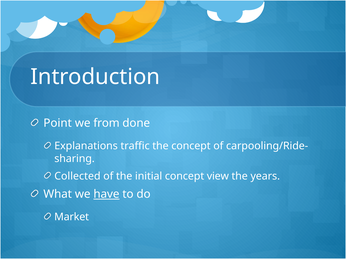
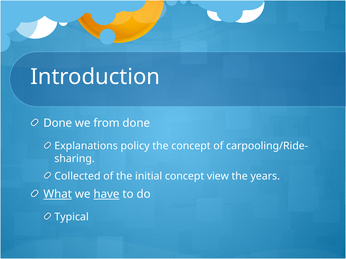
Point: Point -> Done (58, 123)
traffic: traffic -> policy (135, 146)
What underline: none -> present (58, 195)
Market: Market -> Typical (72, 217)
